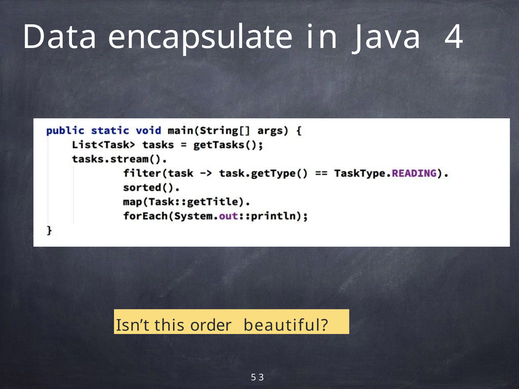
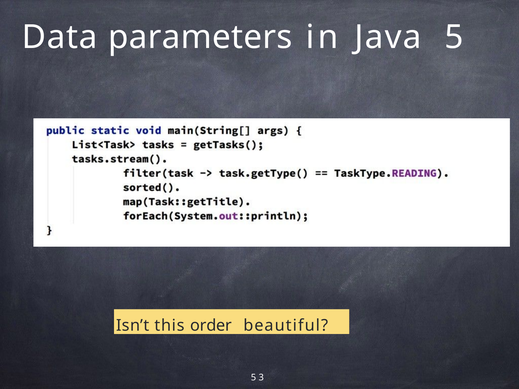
encapsulate: encapsulate -> parameters (200, 37)
Java 4: 4 -> 5 (454, 37)
